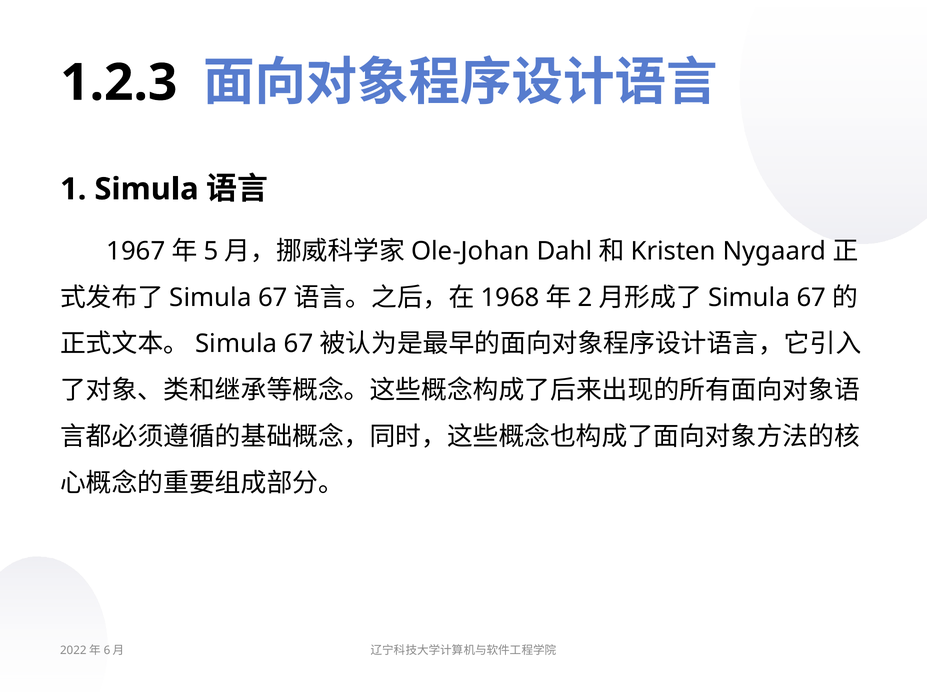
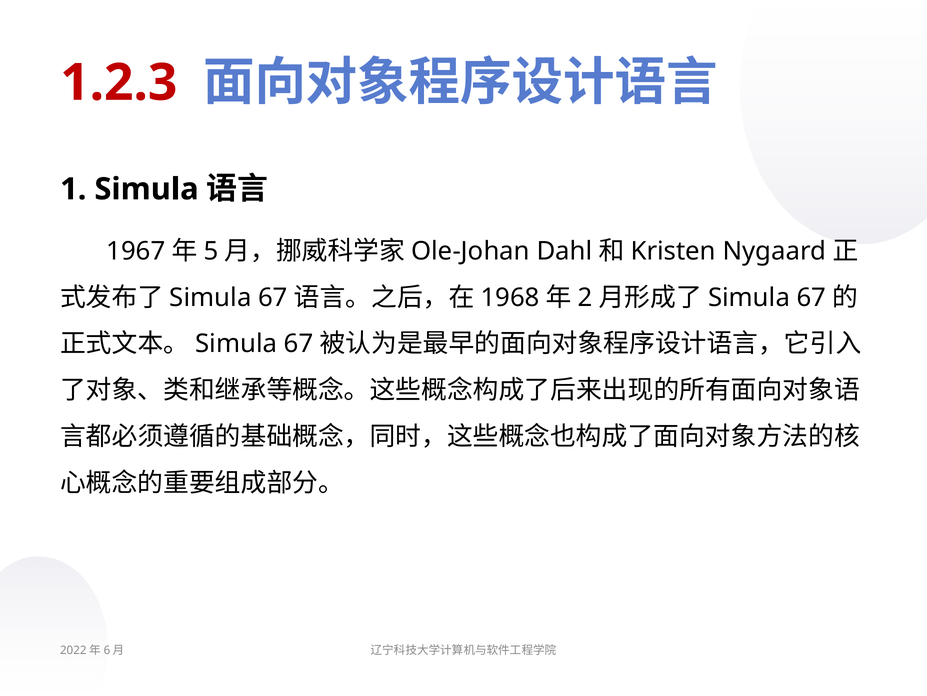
1.2.3 colour: black -> red (119, 83)
